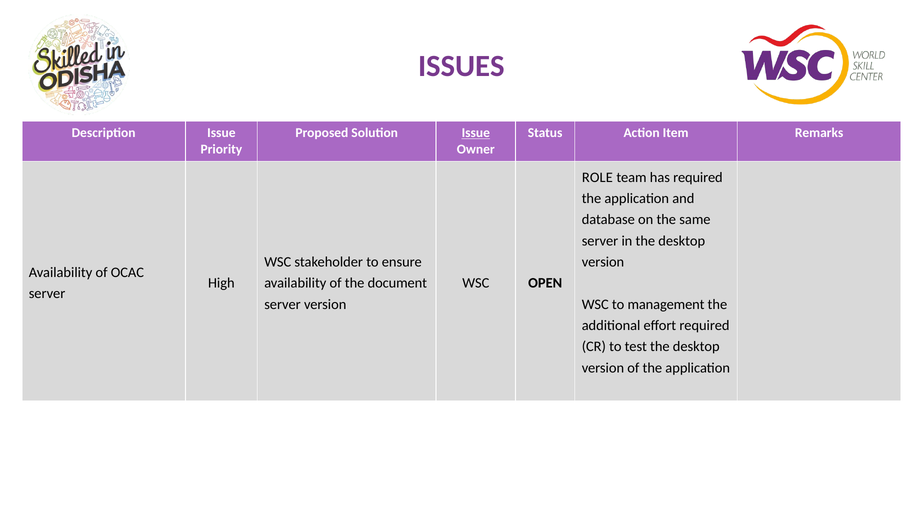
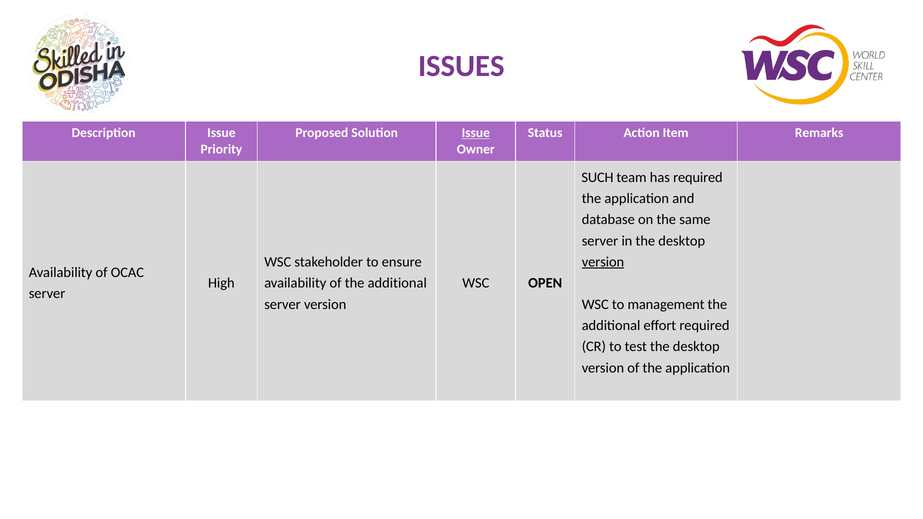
ROLE: ROLE -> SUCH (598, 177)
version underline: none -> present (603, 262)
of the document: document -> additional (397, 283)
